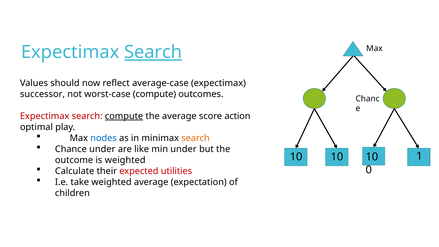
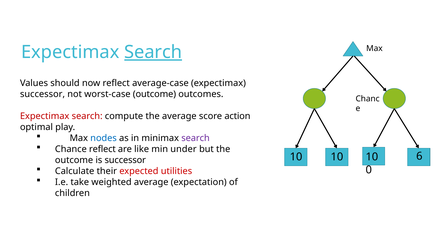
worst-case compute: compute -> outcome (154, 94)
compute underline: present -> none (124, 116)
search colour: orange -> purple (196, 138)
Chance under: under -> reflect (102, 149)
1: 1 -> 6 (419, 156)
is weighted: weighted -> successor (125, 160)
